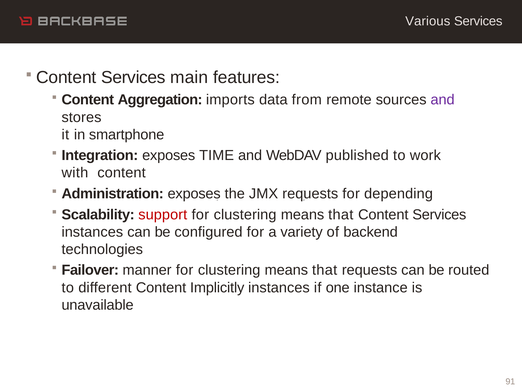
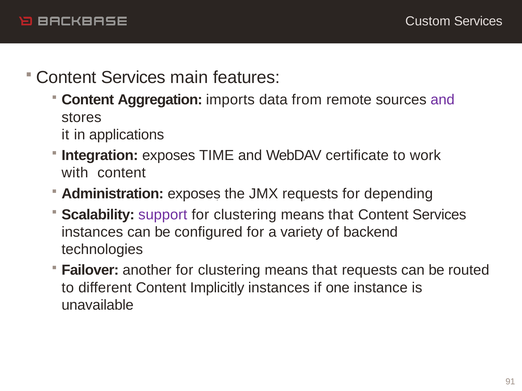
Various: Various -> Custom (428, 21)
smartphone: smartphone -> applications (127, 135)
published: published -> certificate (357, 156)
support colour: red -> purple (163, 215)
manner: manner -> another (147, 271)
